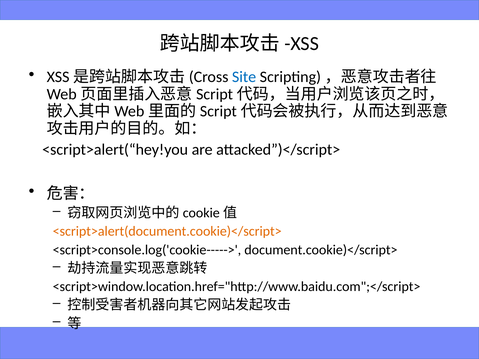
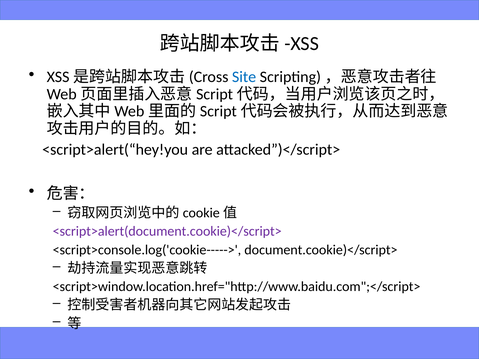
<script>alert(document.cookie)</script> colour: orange -> purple (167, 231)
